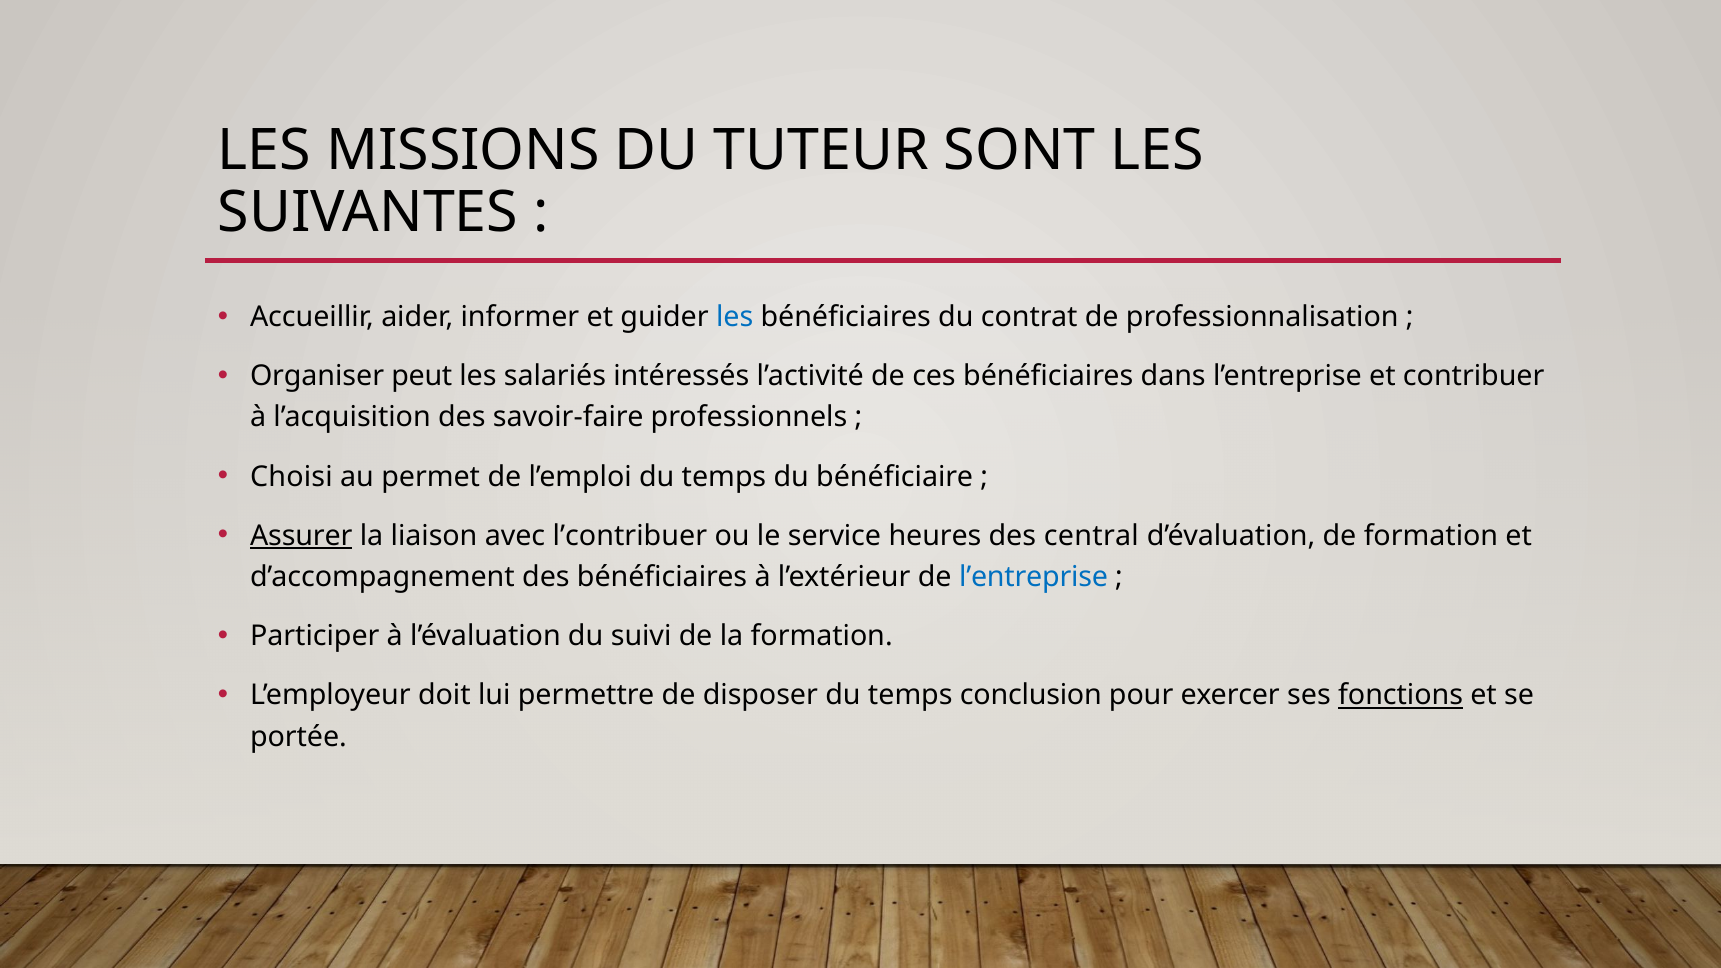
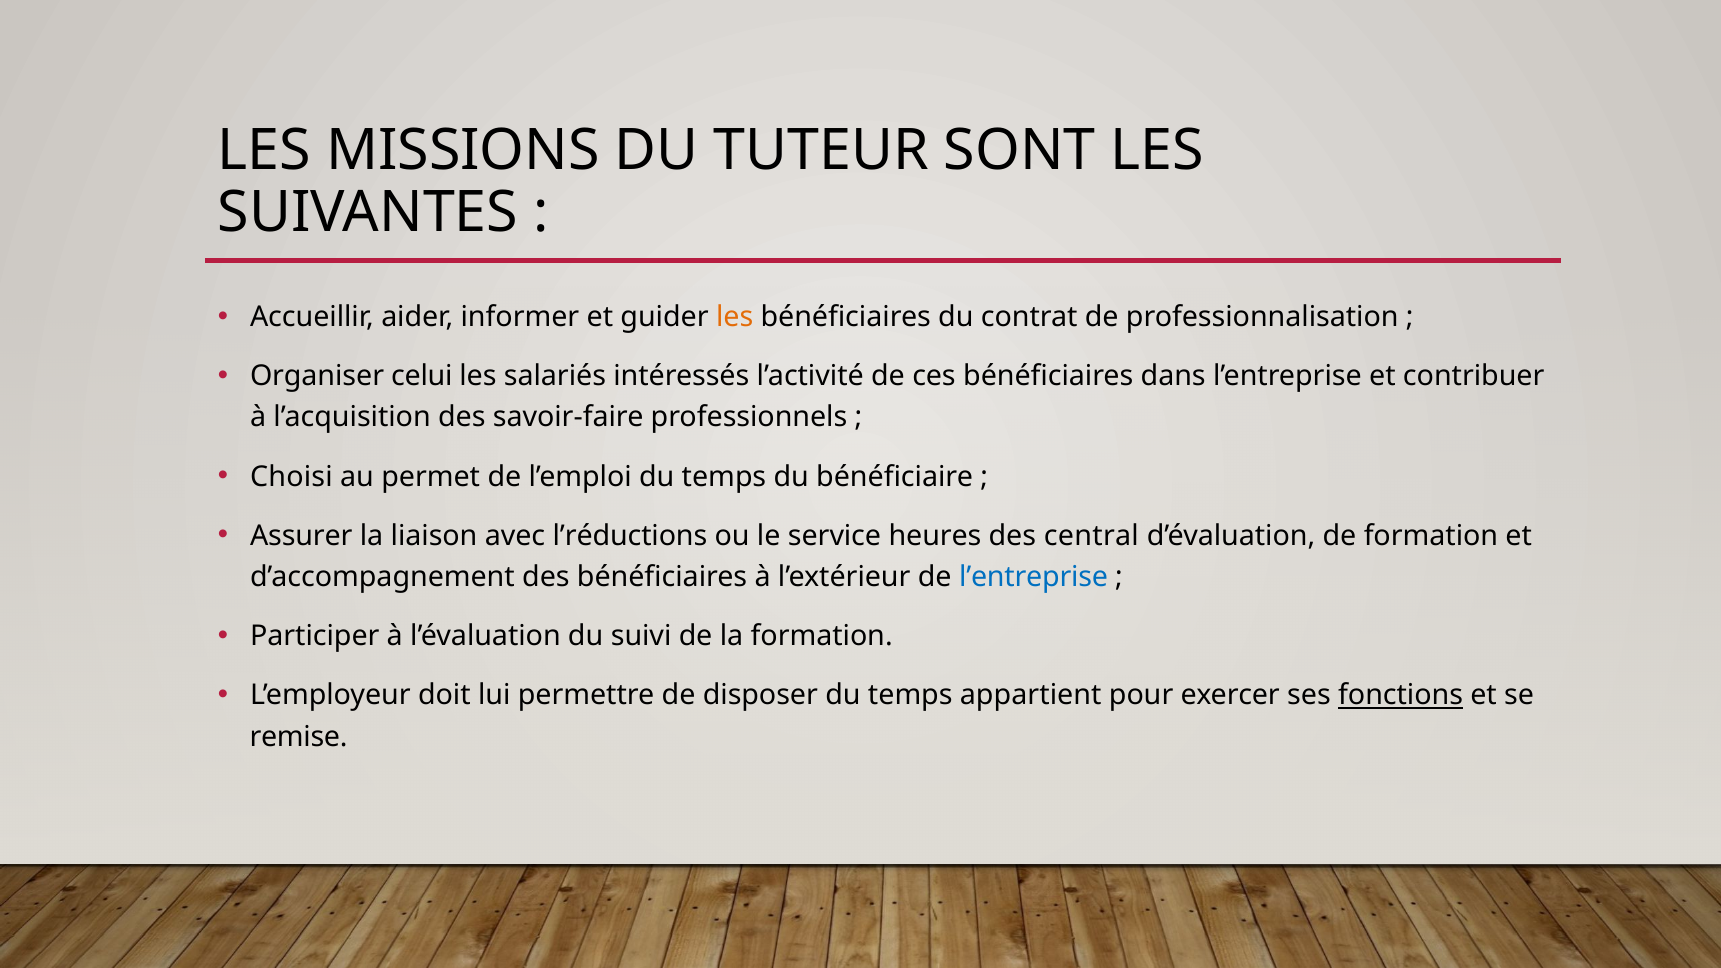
les colour: blue -> orange (735, 317)
peut: peut -> celui (422, 376)
Assurer underline: present -> none (301, 536)
l’contribuer: l’contribuer -> l’réductions (630, 536)
conclusion: conclusion -> appartient (1031, 696)
portée: portée -> remise (299, 737)
